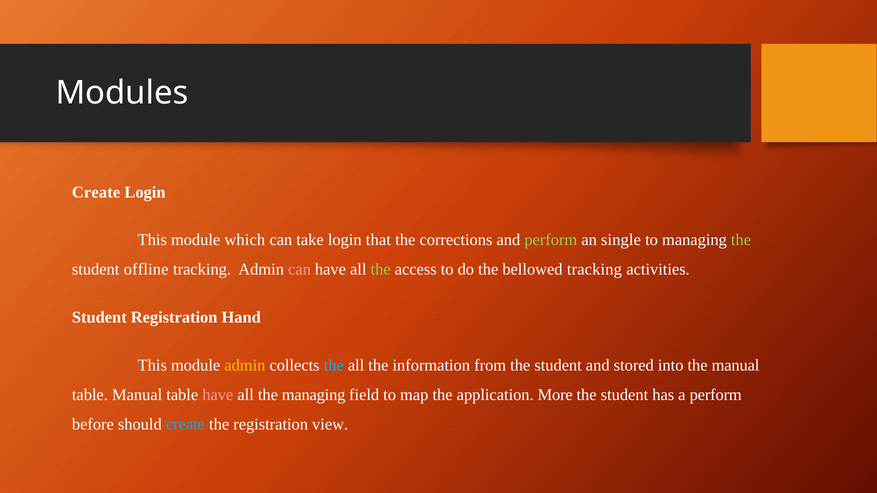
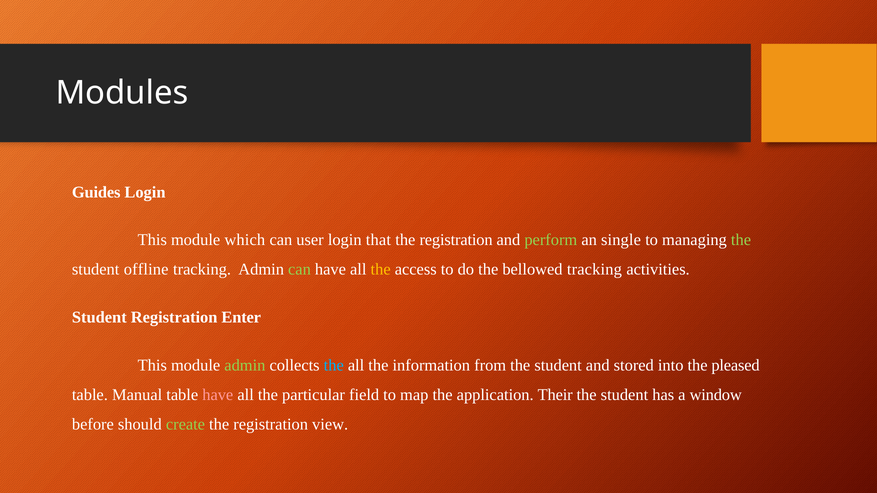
Create: Create -> Guides (96, 192)
take: take -> user (310, 240)
corrections: corrections -> registration (456, 240)
can colour: pink -> light green (299, 270)
the colour: light green -> yellow (381, 270)
Hand: Hand -> Enter (241, 318)
admin colour: yellow -> light green (245, 365)
the manual: manual -> pleased (736, 365)
the managing: managing -> particular (314, 395)
More: More -> Their (555, 395)
a perform: perform -> window (716, 395)
create colour: light blue -> light green (185, 425)
